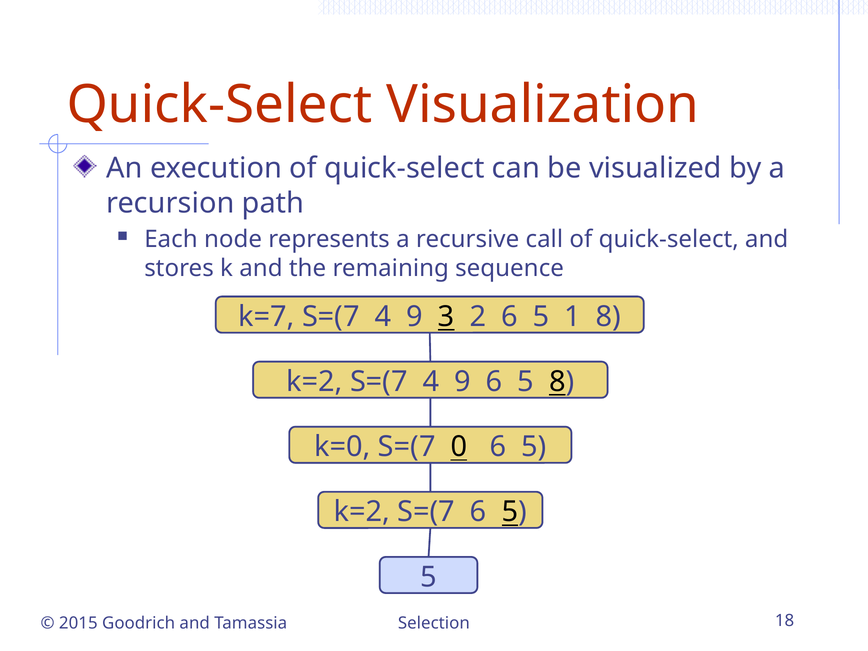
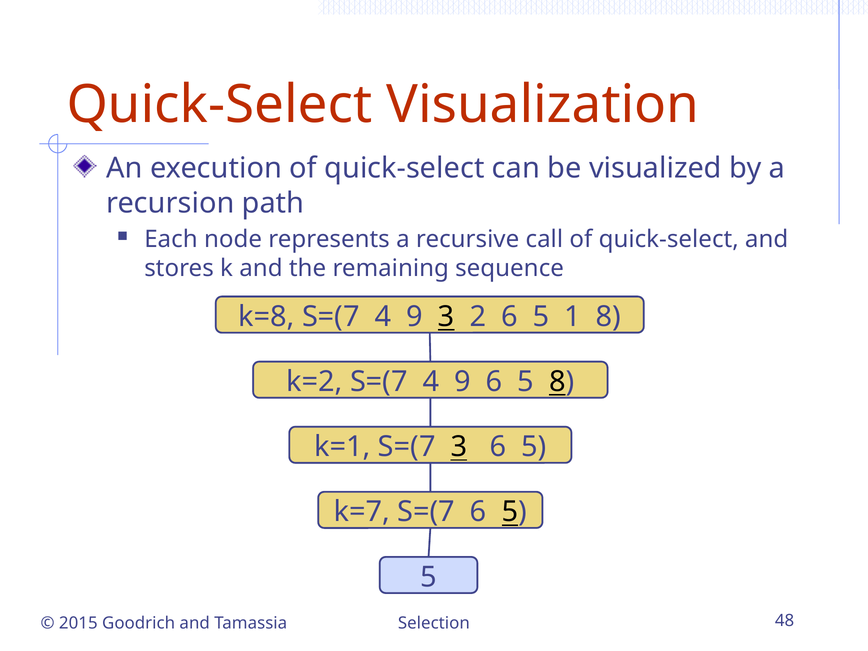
k=7: k=7 -> k=8 (266, 317)
k=0: k=0 -> k=1 (342, 447)
S=(7 0: 0 -> 3 (459, 447)
k=2: k=2 -> k=7 (362, 512)
18: 18 -> 48 (785, 620)
